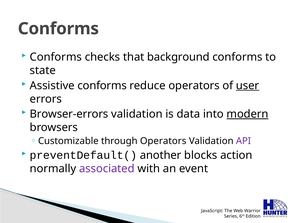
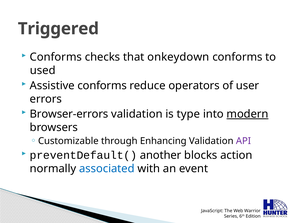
Conforms: Conforms -> Triggered (58, 29)
background: background -> onkeydown (178, 57)
state: state -> used (43, 71)
user underline: present -> none (248, 86)
data: data -> type (188, 114)
through Operators: Operators -> Enhancing (163, 141)
associated colour: purple -> blue (107, 169)
